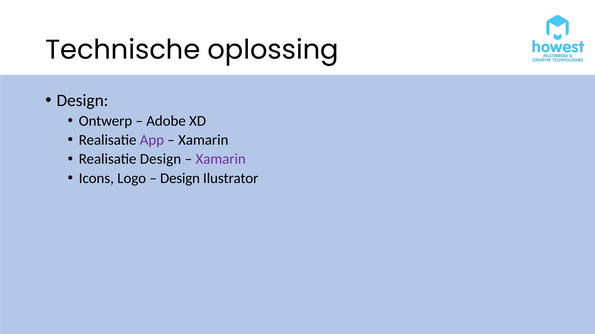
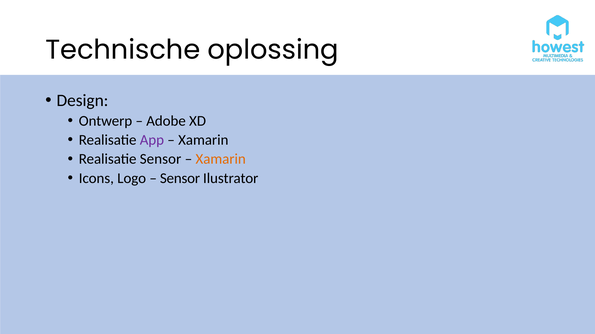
Realisatie Design: Design -> Sensor (161, 159)
Xamarin colour: purple -> orange (221, 159)
Design: Design -> Sensor (180, 179)
